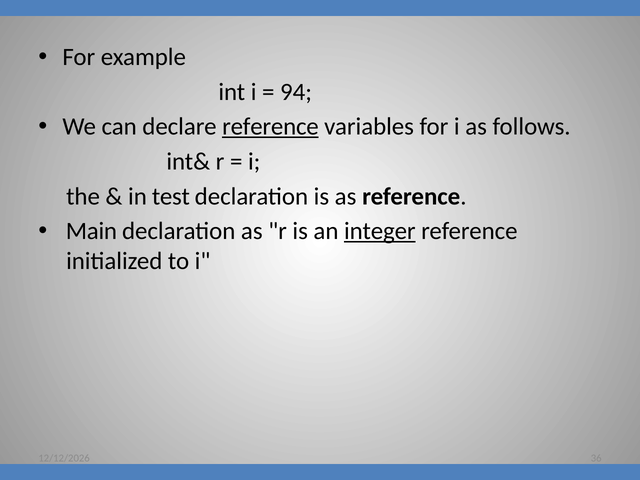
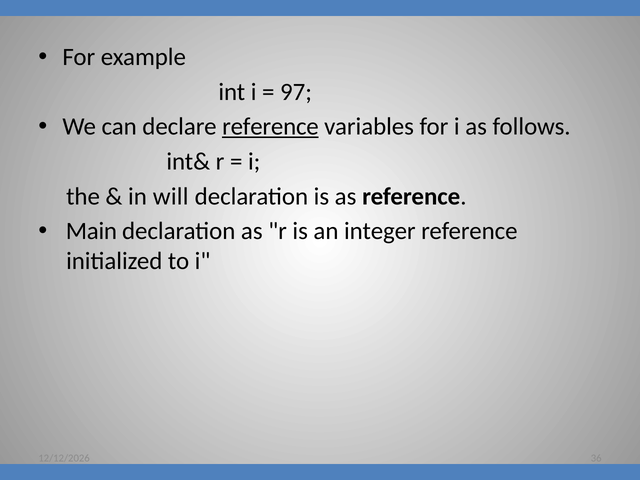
94: 94 -> 97 (296, 92)
test: test -> will (171, 196)
integer underline: present -> none (380, 231)
